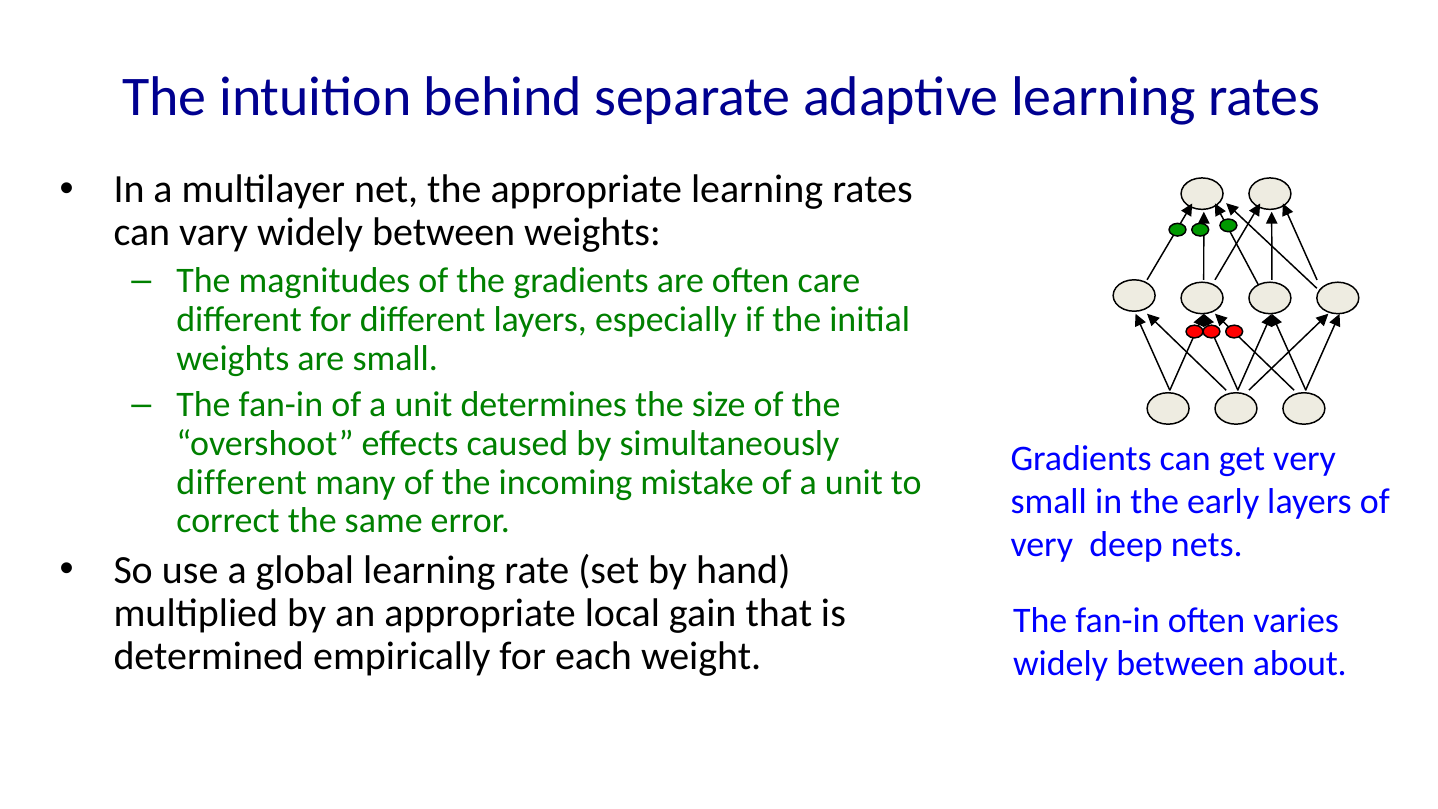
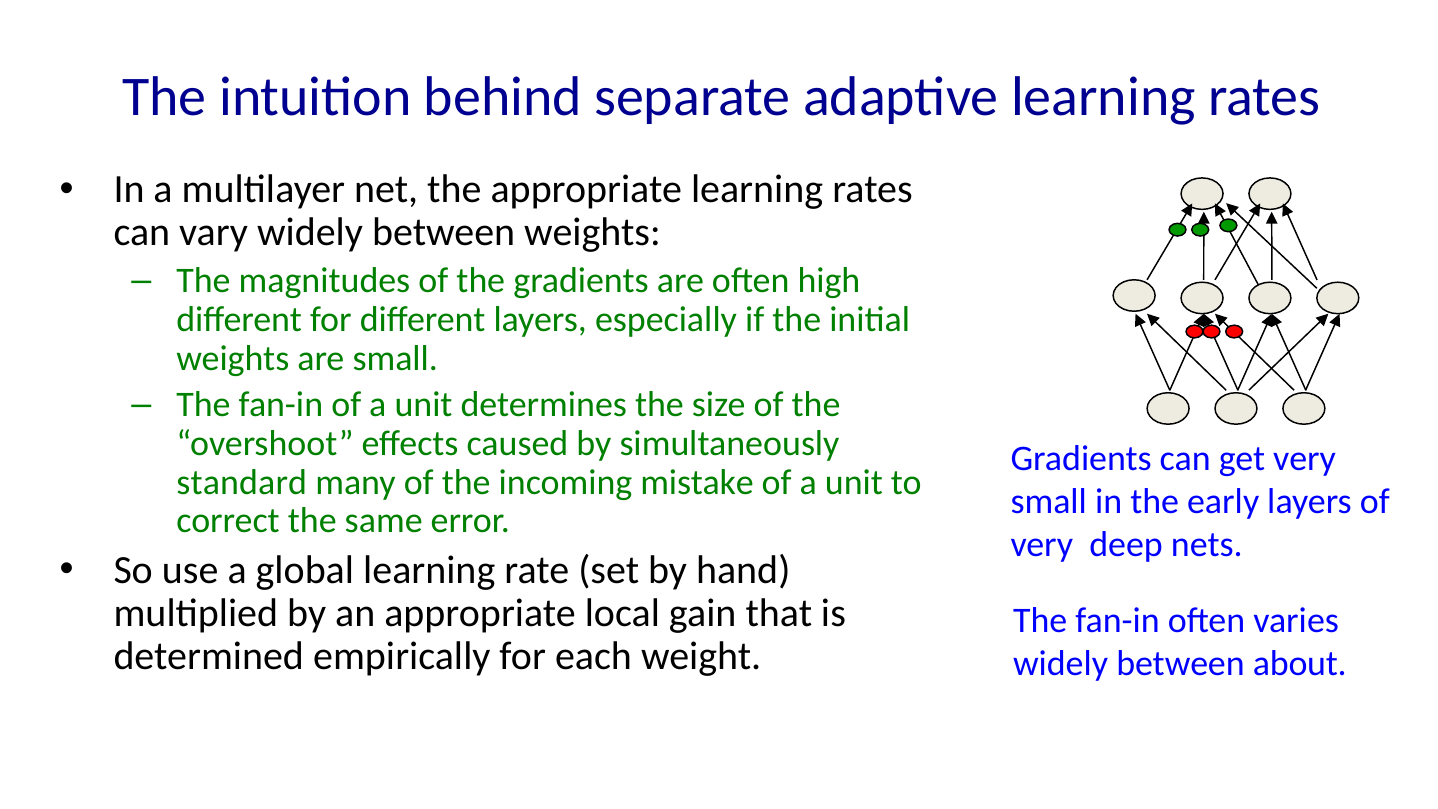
care: care -> high (829, 281)
different: different -> standard (242, 482)
